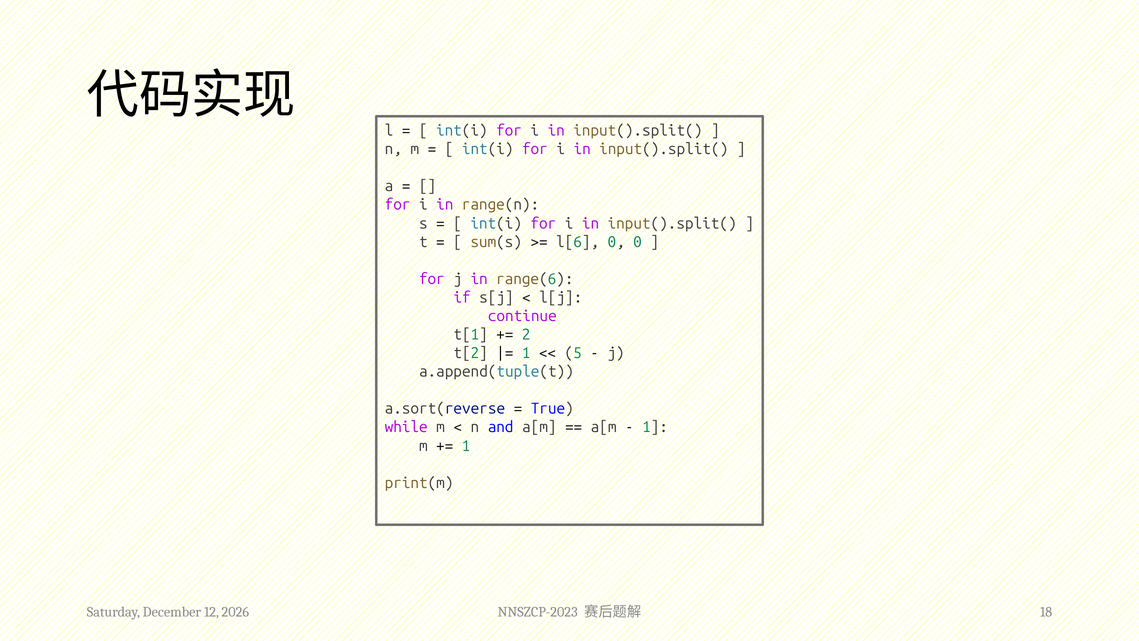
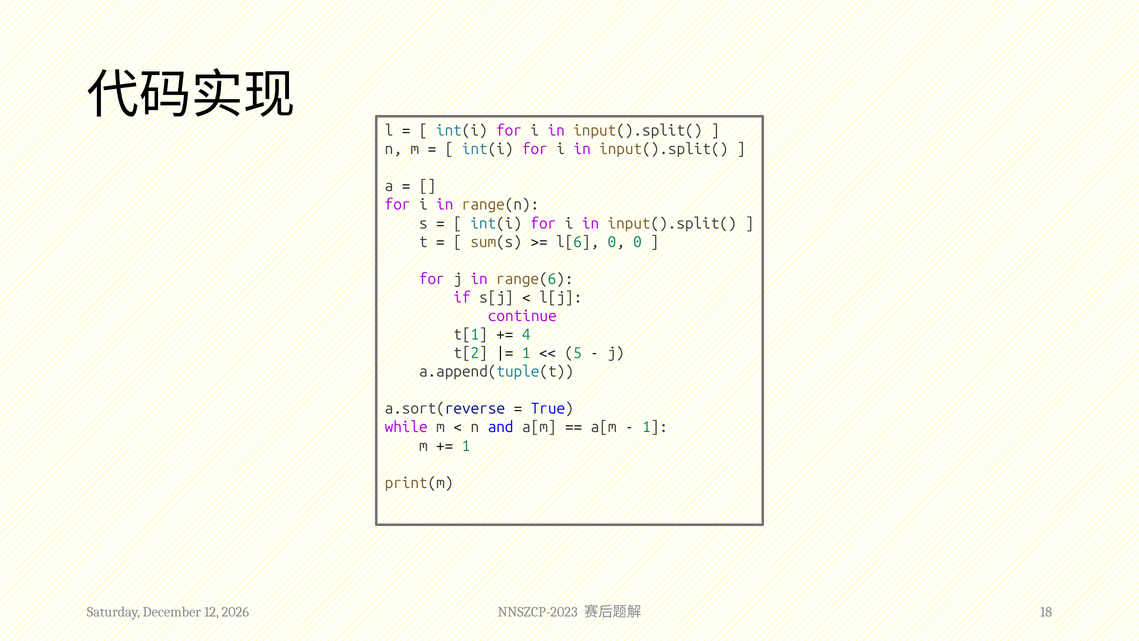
2: 2 -> 4 (526, 335)
